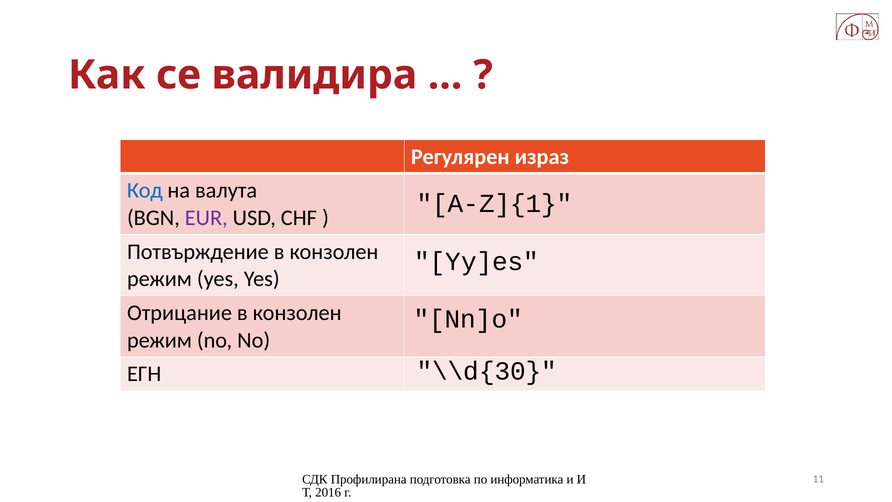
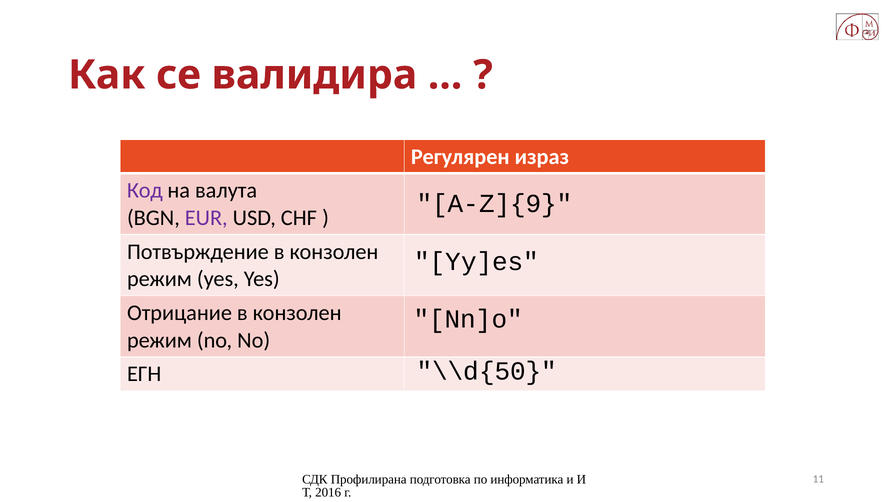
Код colour: blue -> purple (145, 190)
A-Z]{1: A-Z]{1 -> A-Z]{9 (495, 203)
\\d{30: \\d{30 -> \\d{50 (487, 371)
